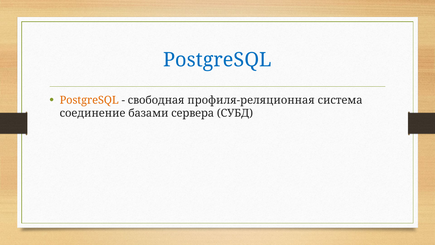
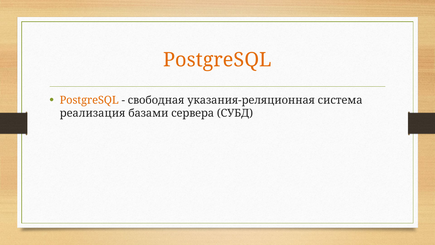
PostgreSQL colour: blue -> orange (217, 60)
профиля-реляционная: профиля-реляционная -> указания-реляционная (251, 100)
соединение: соединение -> реализация (93, 113)
